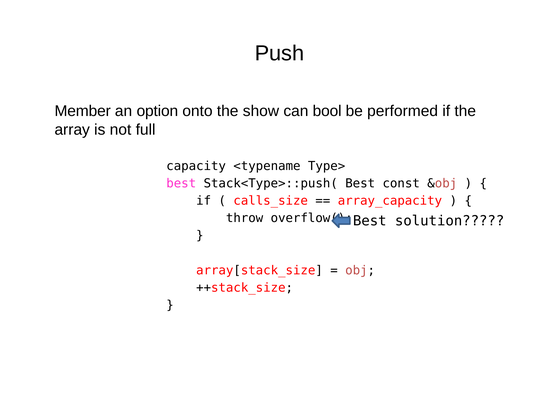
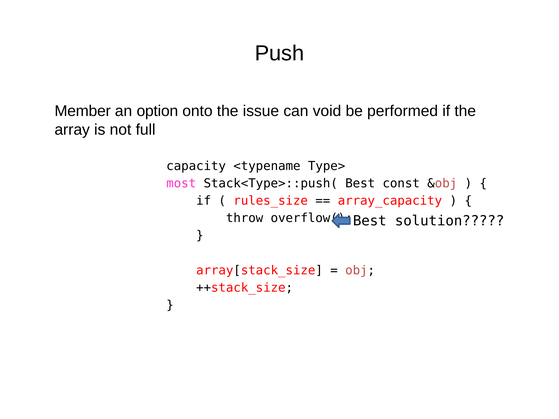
show: show -> issue (261, 111)
bool: bool -> void (327, 111)
best: best -> most (181, 183)
calls_size: calls_size -> rules_size (271, 201)
